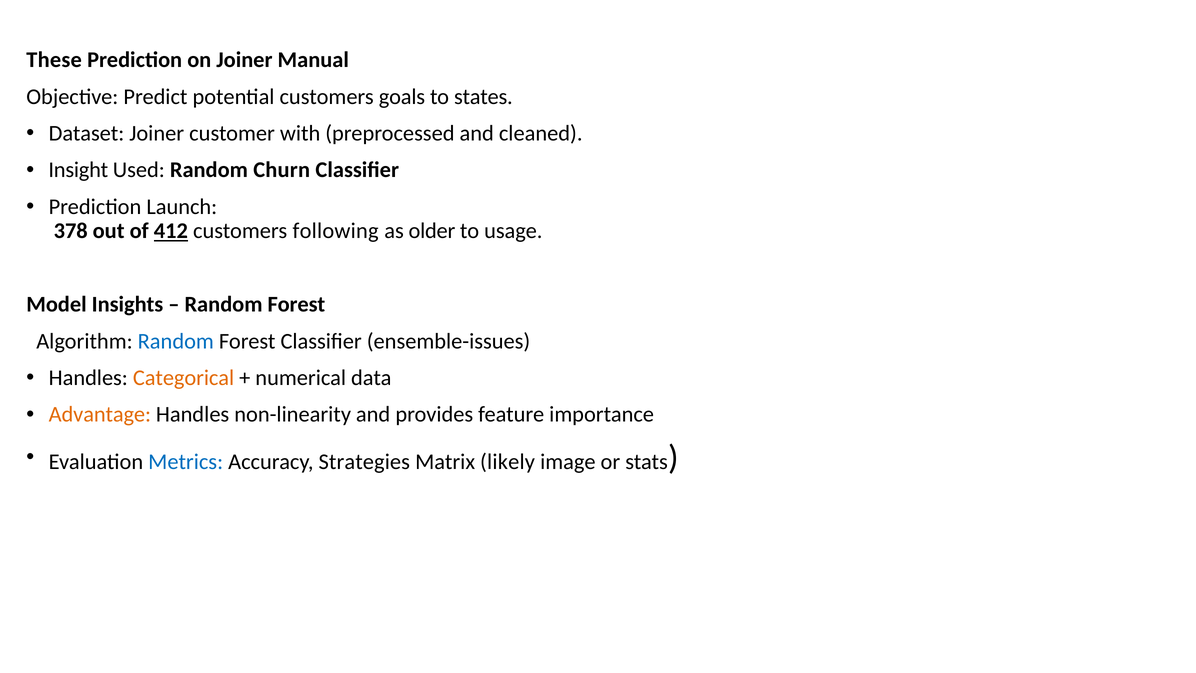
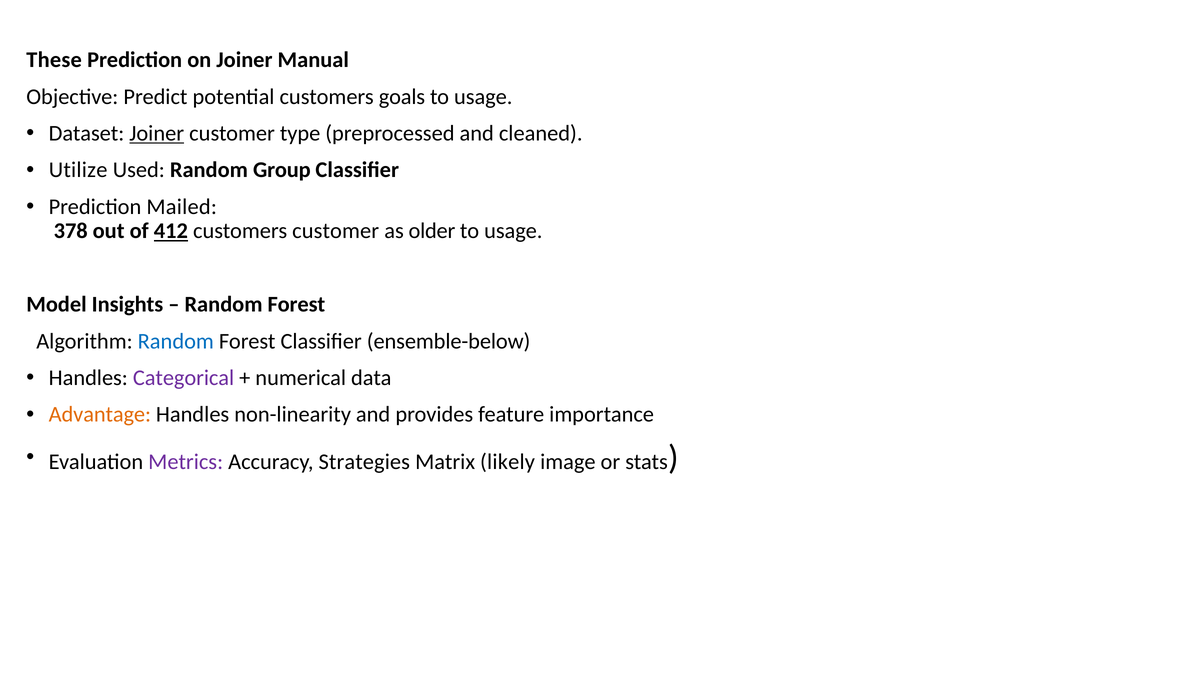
states: states -> usage (483, 97)
Joiner underline: none -> present (157, 133)
with: with -> type (300, 133)
Insight: Insight -> Utilize (78, 170)
Churn: Churn -> Group (282, 170)
Launch: Launch -> Mailed (182, 207)
customers following: following -> customer (336, 231)
ensemble-issues: ensemble-issues -> ensemble-below (449, 341)
Categorical colour: orange -> purple (184, 378)
Metrics colour: blue -> purple (186, 462)
